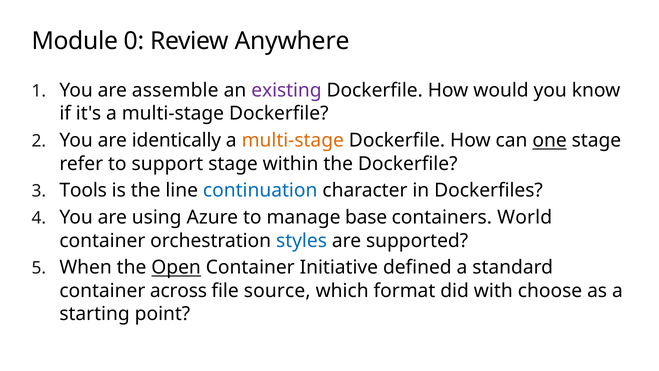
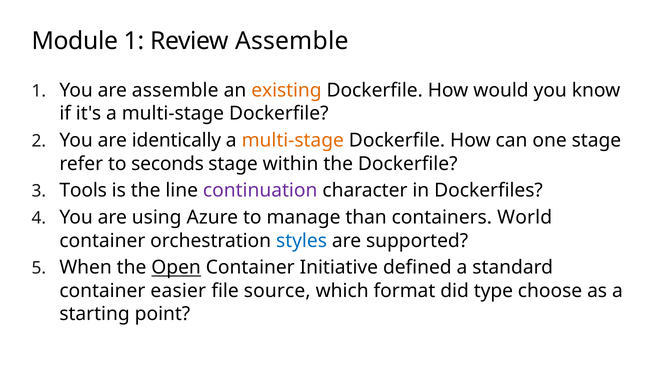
Module 0: 0 -> 1 (134, 41)
Review Anywhere: Anywhere -> Assemble (292, 41)
existing colour: purple -> orange (286, 90)
one underline: present -> none (550, 140)
support: support -> seconds (168, 164)
continuation colour: blue -> purple (260, 190)
base: base -> than (366, 217)
across: across -> easier (178, 290)
with: with -> type (493, 290)
